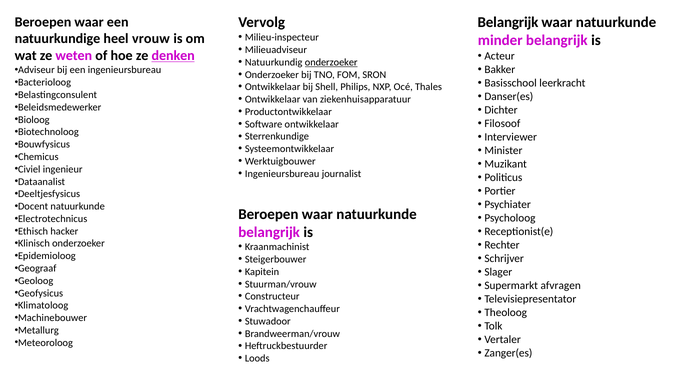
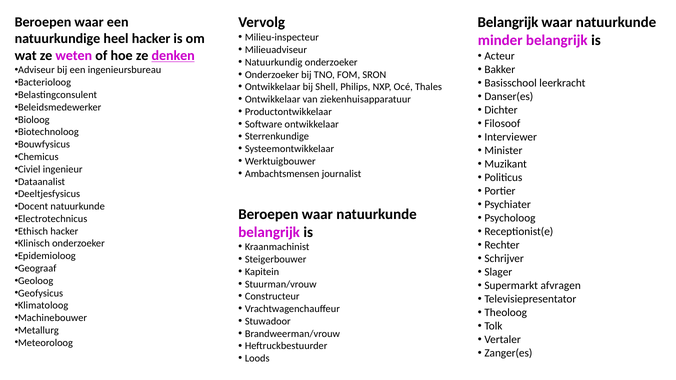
heel vrouw: vrouw -> hacker (151, 39)
onderzoeker underline: present -> none (331, 62)
Ingenieursbureau: Ingenieursbureau -> Ambachtsmensen (282, 174)
